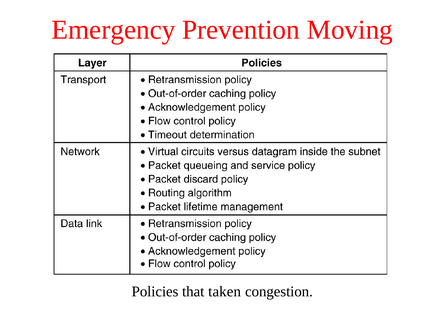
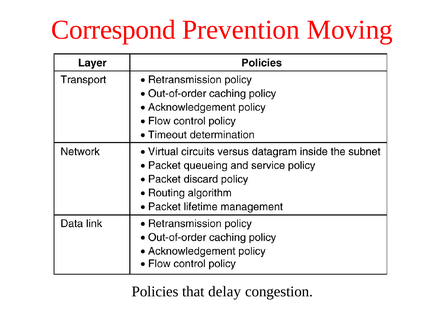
Emergency: Emergency -> Correspond (114, 30)
taken: taken -> delay (225, 291)
